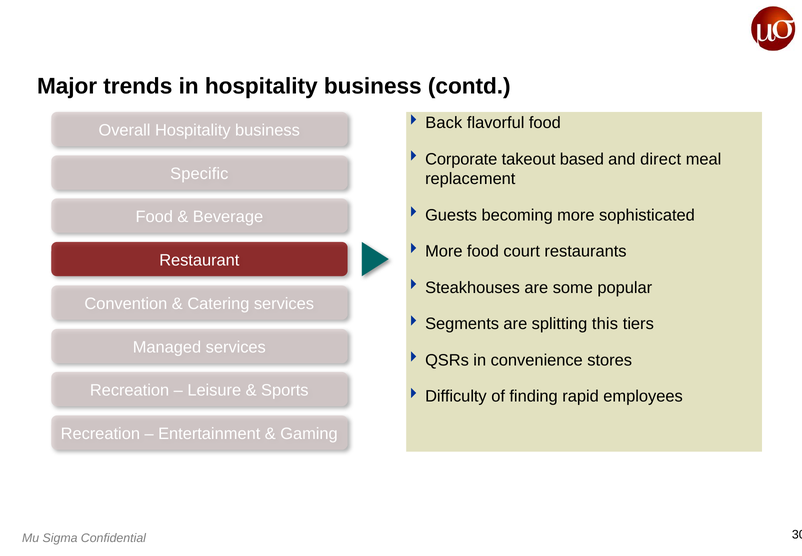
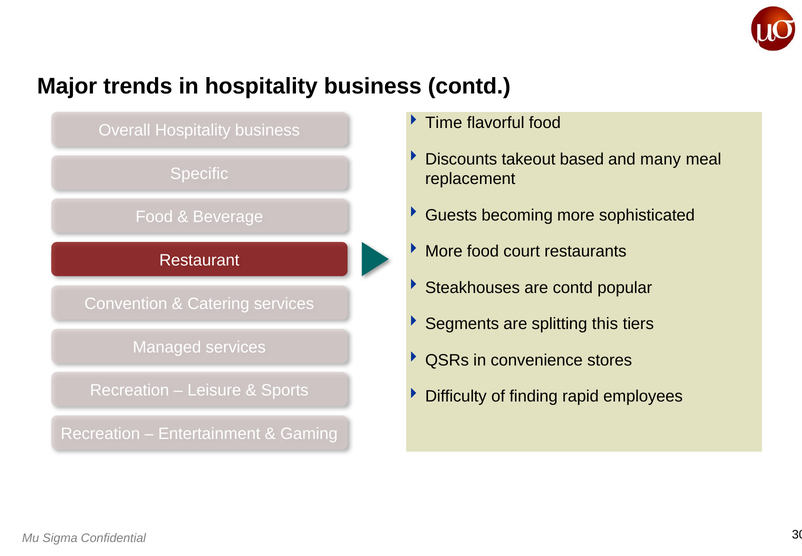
Back: Back -> Time (444, 123)
Corporate: Corporate -> Discounts (461, 159)
direct: direct -> many (661, 159)
are some: some -> contd (573, 287)
